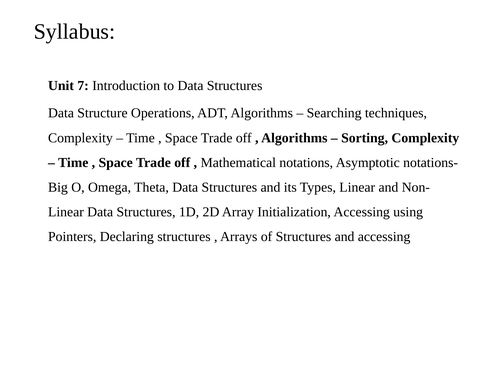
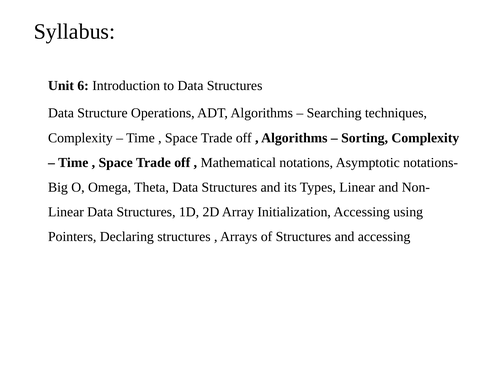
7: 7 -> 6 (83, 86)
